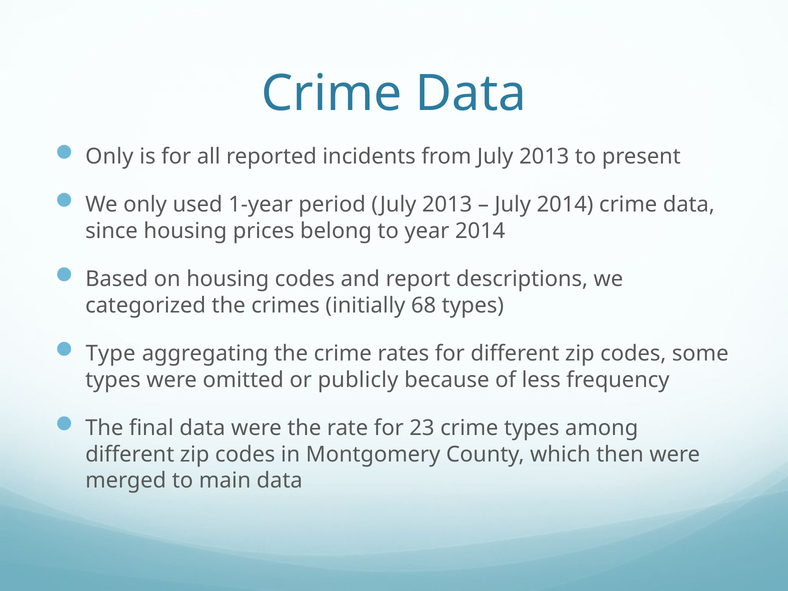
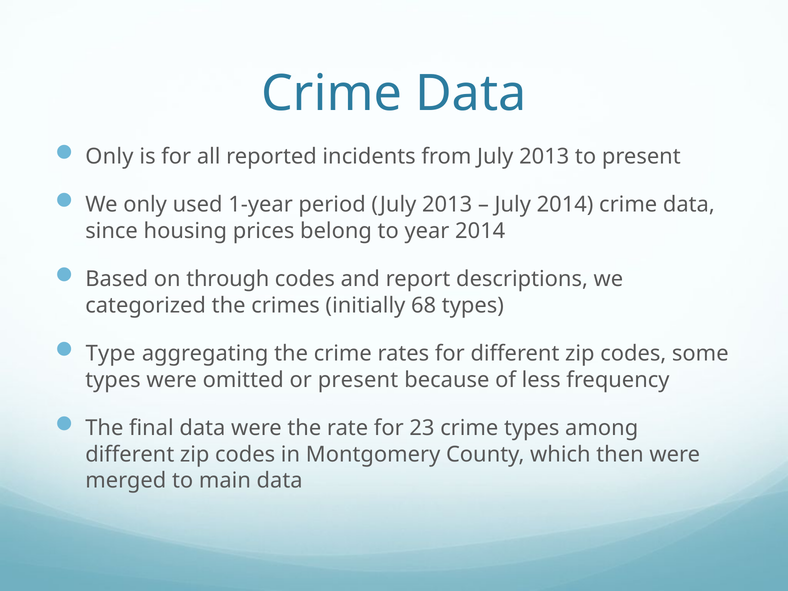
on housing: housing -> through (228, 279)
or publicly: publicly -> present (358, 380)
